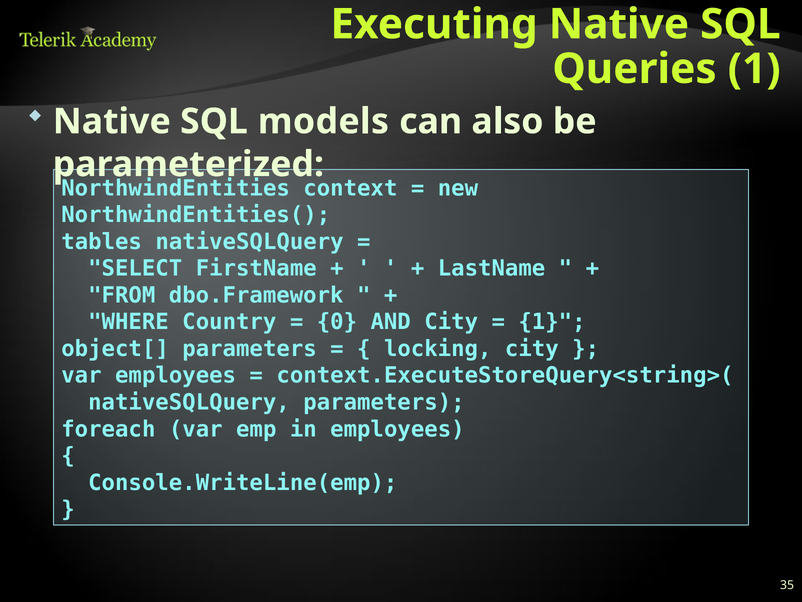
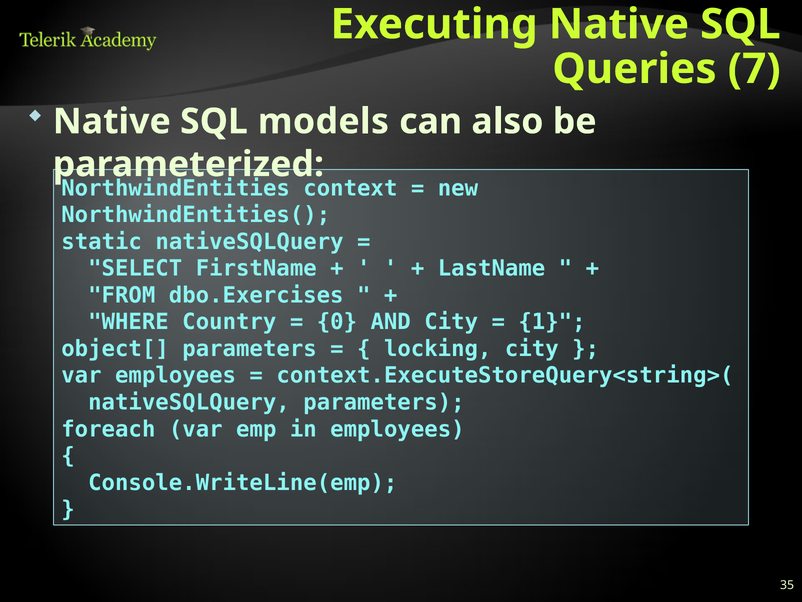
Queries 1: 1 -> 7 (754, 69)
tables: tables -> static (102, 242)
dbo.Framework: dbo.Framework -> dbo.Exercises (256, 295)
